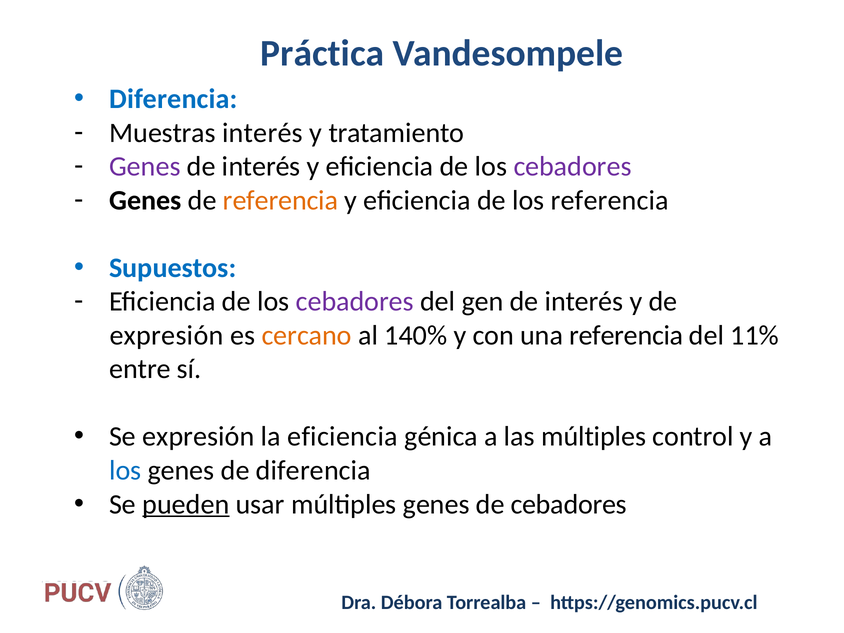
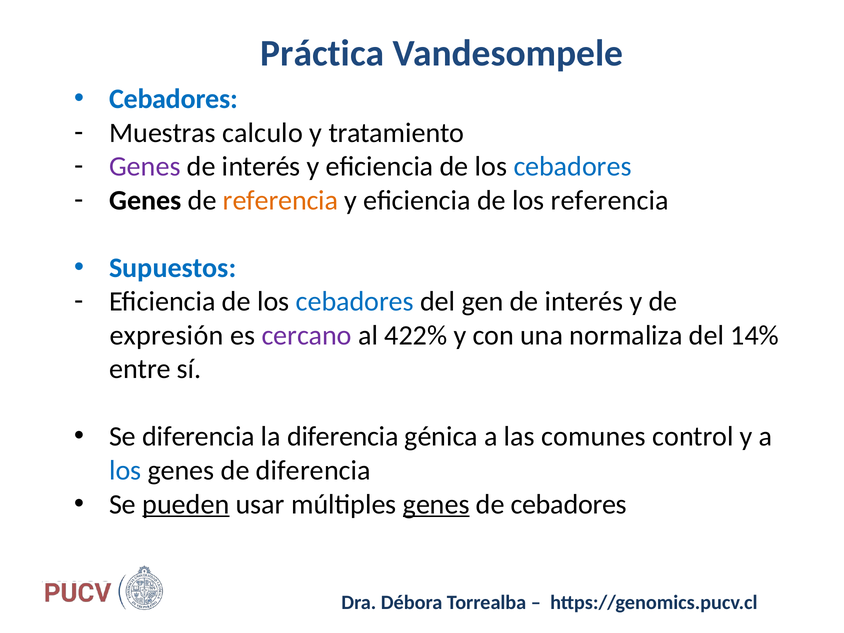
Diferencia: Diferencia -> Cebadores (173, 99)
Muestras interés: interés -> calculo (262, 133)
cebadores colour: purple -> blue (573, 167)
cebadores colour: purple -> blue (355, 302)
cercano colour: orange -> purple (307, 335)
140%: 140% -> 422% (416, 335)
una referencia: referencia -> normaliza (626, 335)
11%: 11% -> 14% (755, 335)
Se expresión: expresión -> diferencia (199, 437)
la eficiencia: eficiencia -> diferencia (343, 437)
las múltiples: múltiples -> comunes (594, 437)
genes underline: none -> present (436, 504)
